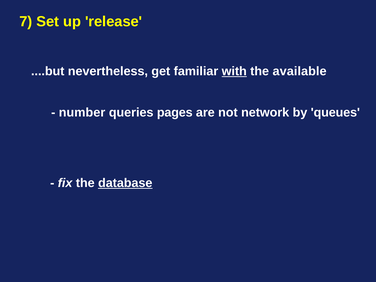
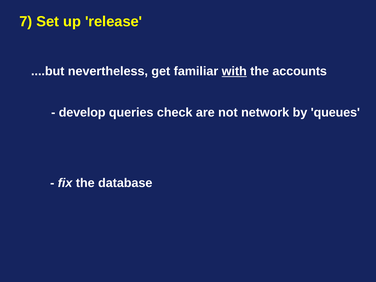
available: available -> accounts (300, 71)
number: number -> develop (82, 113)
pages: pages -> check (175, 113)
database underline: present -> none (125, 183)
